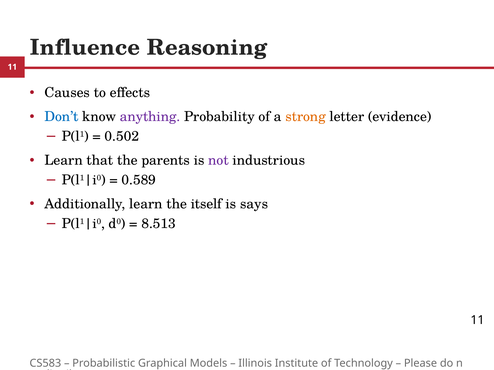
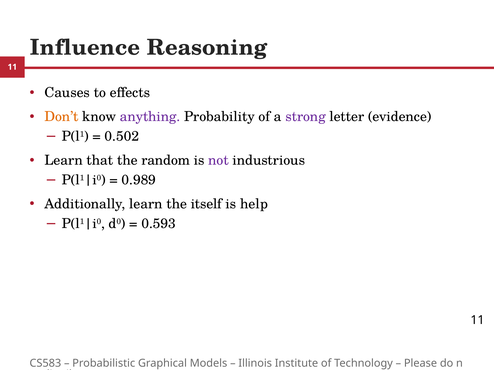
Don’t colour: blue -> orange (61, 117)
strong colour: orange -> purple (306, 117)
parents: parents -> random (166, 160)
0.589: 0.589 -> 0.989 (139, 180)
says: says -> help (254, 204)
8.513: 8.513 -> 0.593 (159, 224)
